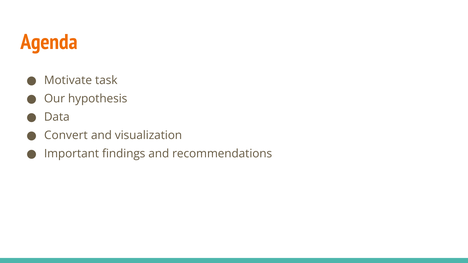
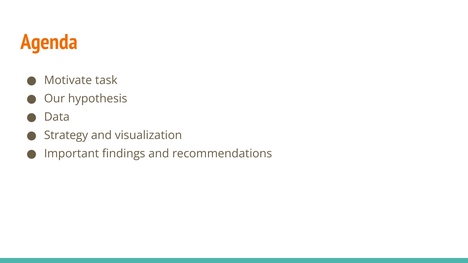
Convert: Convert -> Strategy (66, 135)
